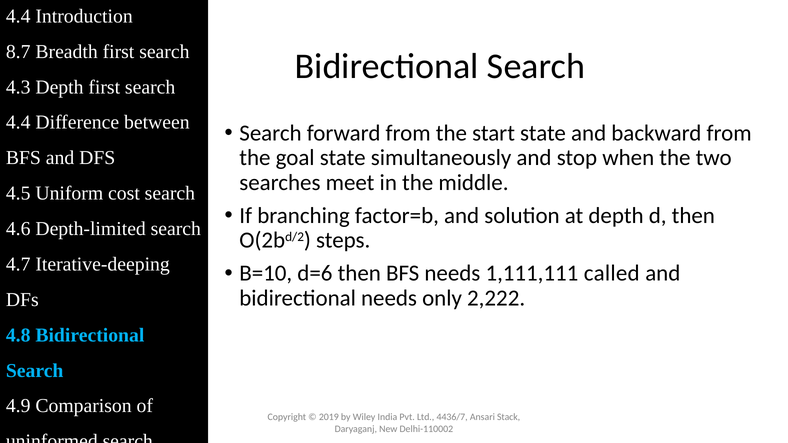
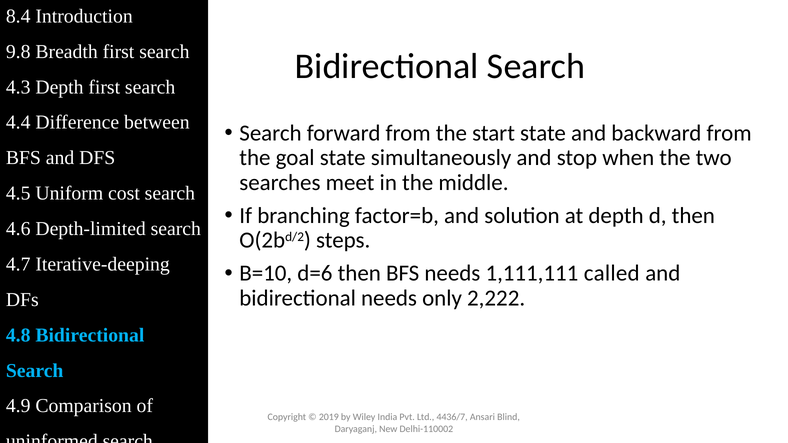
4.4: 4.4 -> 8.4 (18, 16)
8.7: 8.7 -> 9.8 (18, 52)
Stack: Stack -> Blind (509, 417)
